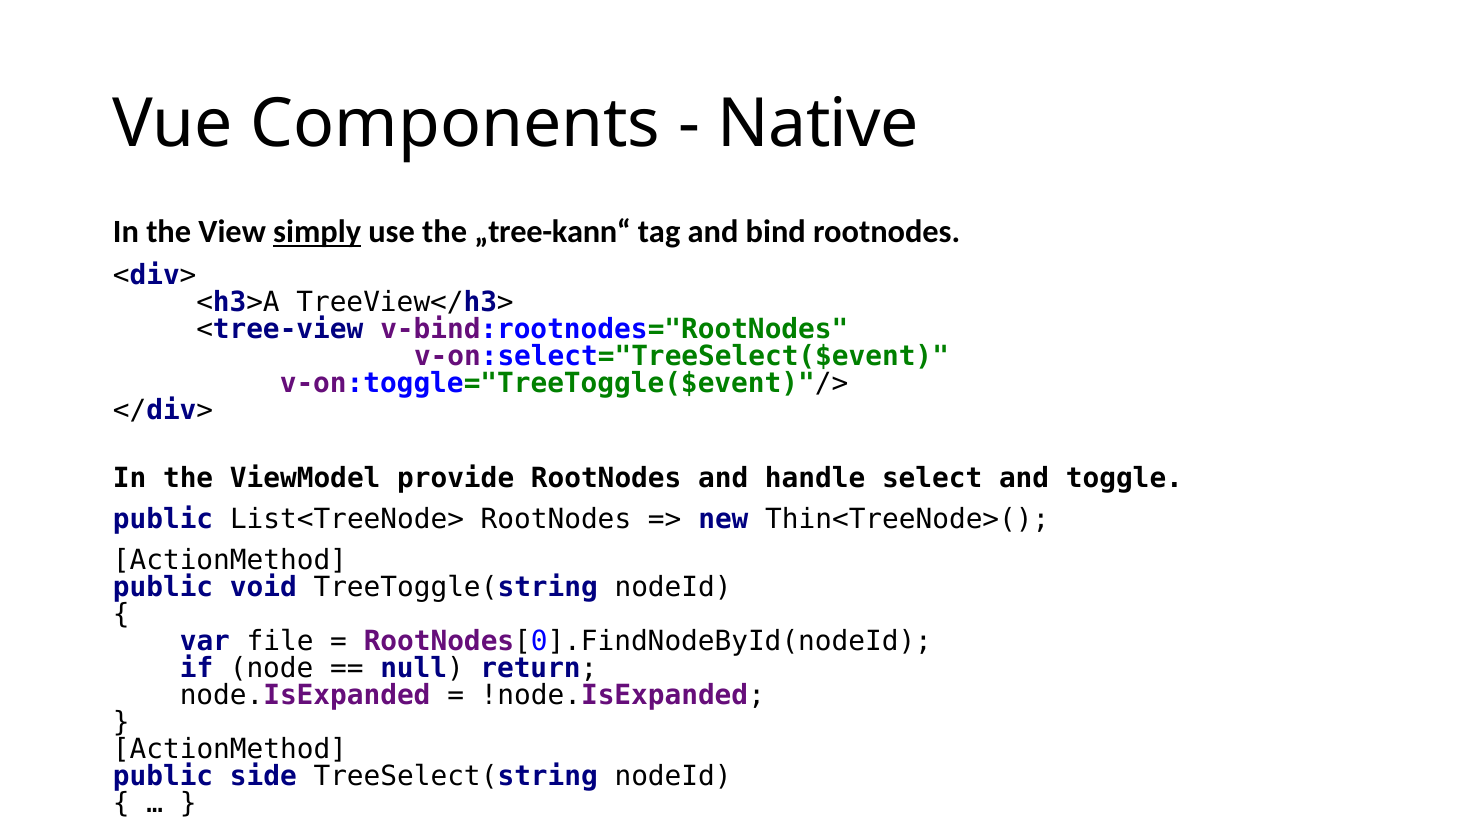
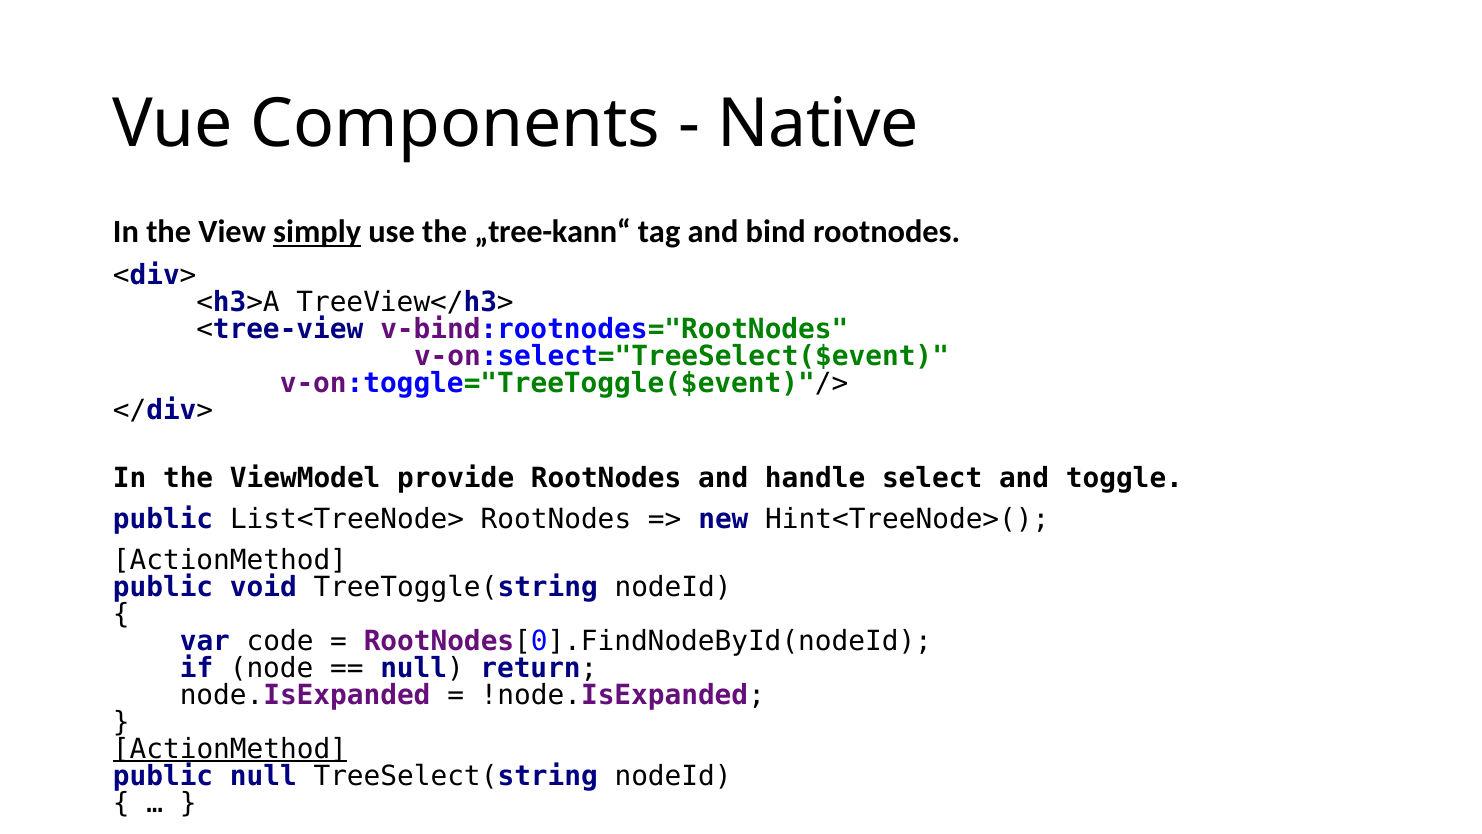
Thin<TreeNode>(: Thin<TreeNode>( -> Hint<TreeNode>( (907, 519)
file: file -> code (280, 641)
ActionMethod underline: none -> present (230, 749)
public side: side -> null (263, 776)
